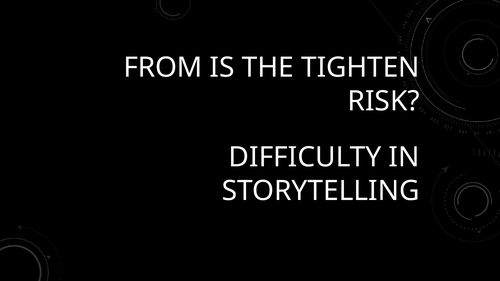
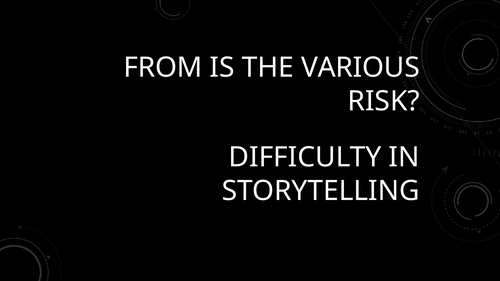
TIGHTEN: TIGHTEN -> VARIOUS (361, 68)
